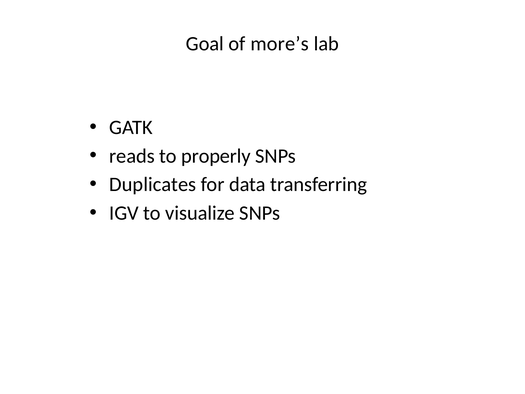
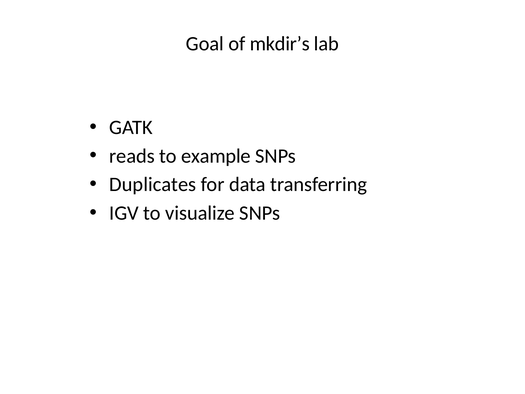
more’s: more’s -> mkdir’s (280, 44)
properly: properly -> example (216, 156)
